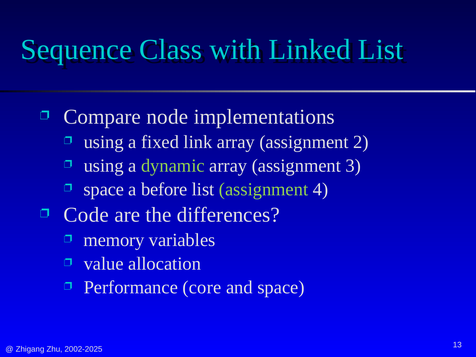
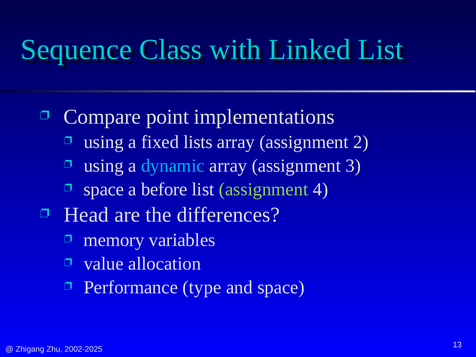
node: node -> point (168, 117)
link: link -> lists (198, 142)
dynamic colour: light green -> light blue (173, 166)
Code: Code -> Head (86, 215)
core: core -> type (202, 288)
